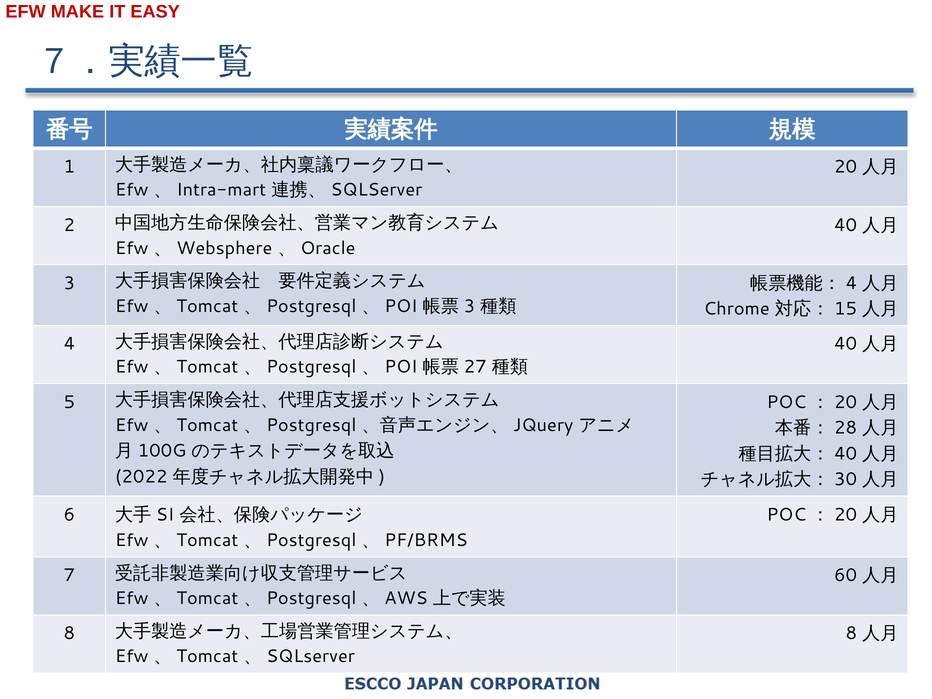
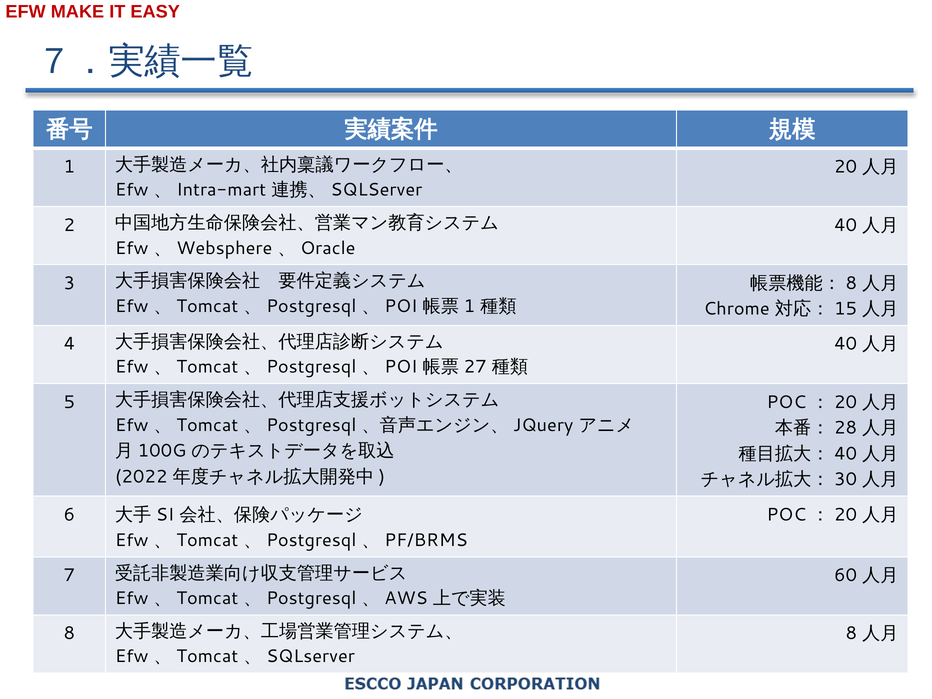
4: 4 -> 8 (851, 283)
3: 3 -> 1 (469, 306)
